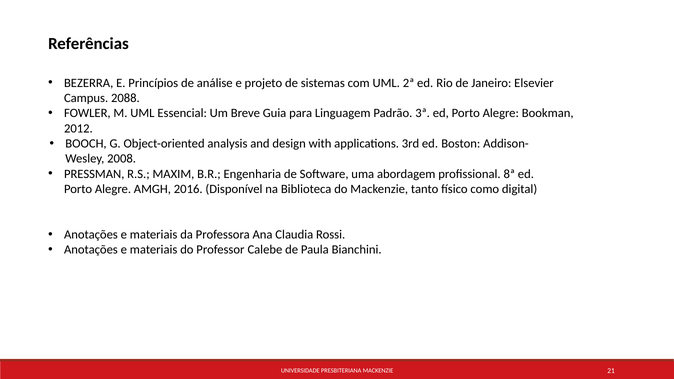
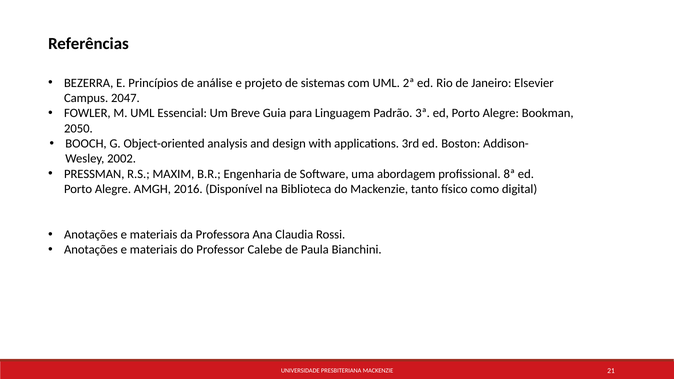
2088: 2088 -> 2047 (125, 98)
2012: 2012 -> 2050 (78, 128)
2008: 2008 -> 2002 (122, 159)
